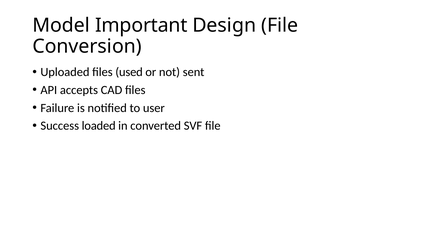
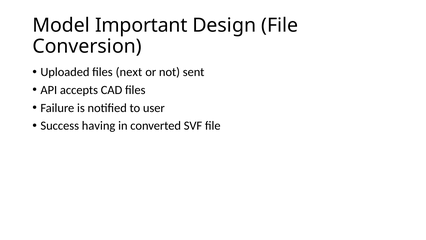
used: used -> next (129, 72)
loaded: loaded -> having (99, 126)
